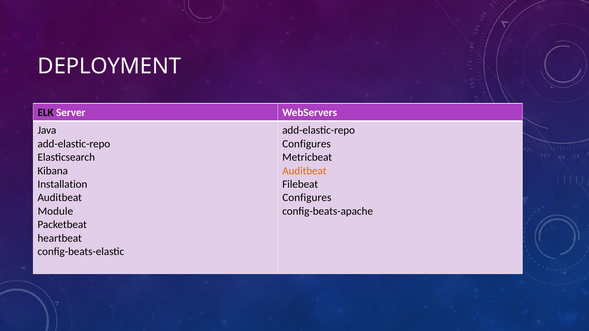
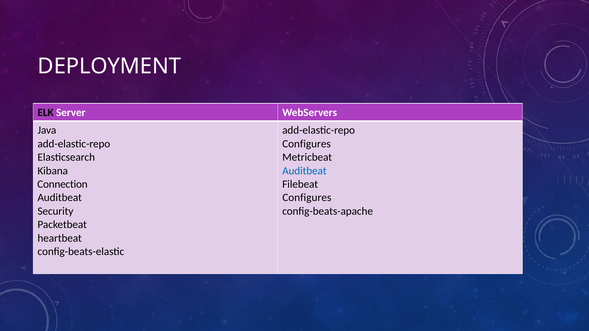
Auditbeat colour: orange -> blue (304, 171)
Installation: Installation -> Connection (62, 184)
Module: Module -> Security (55, 211)
